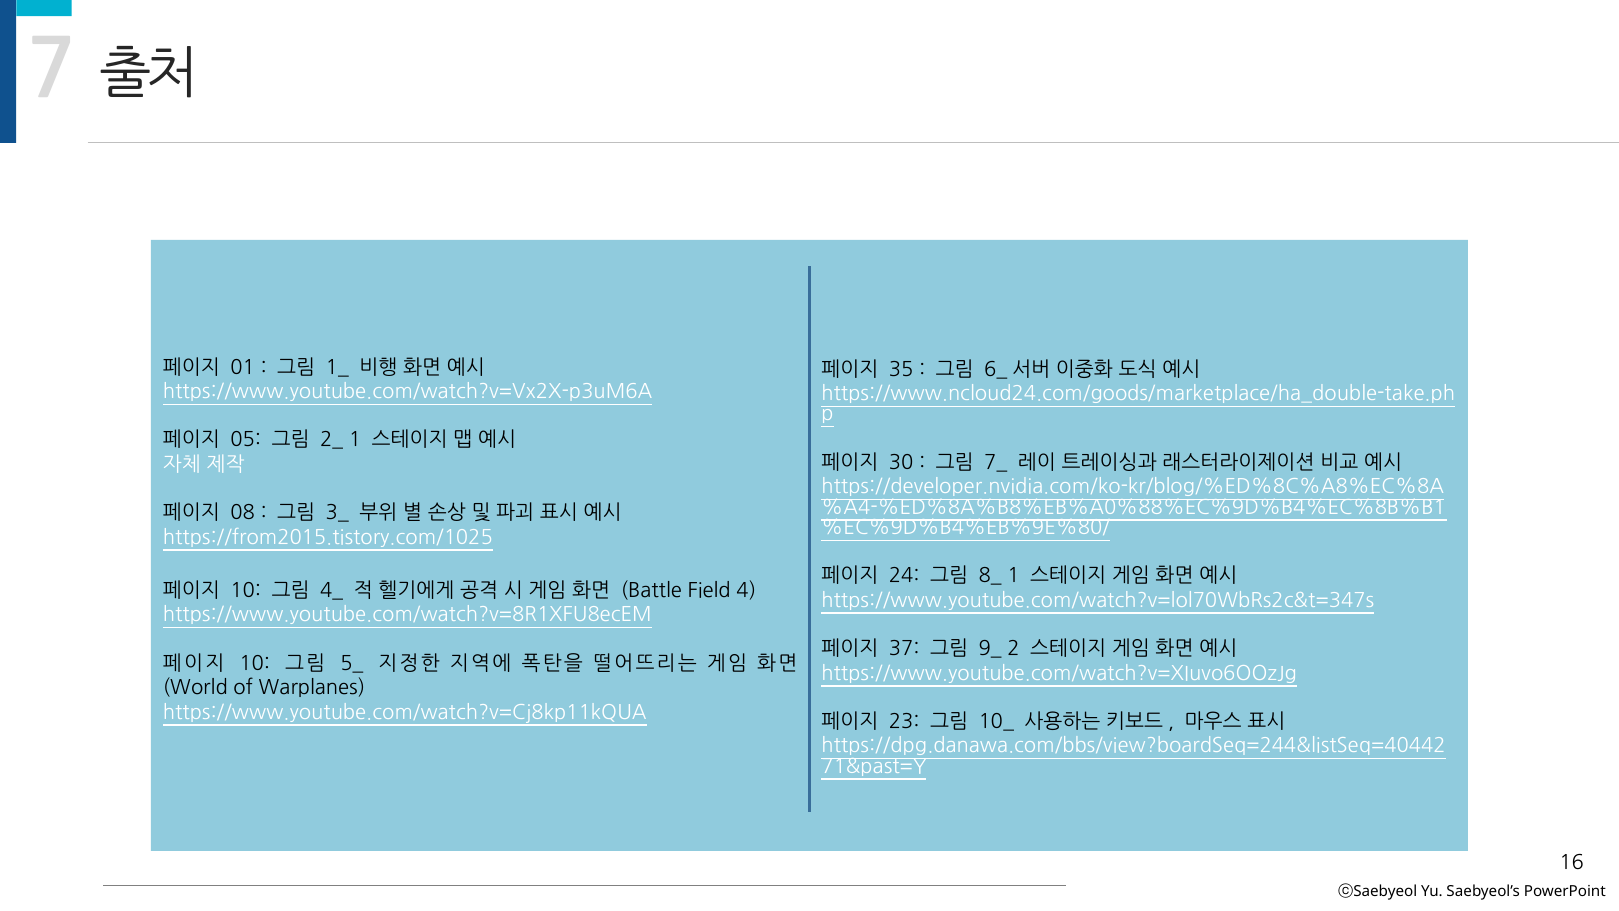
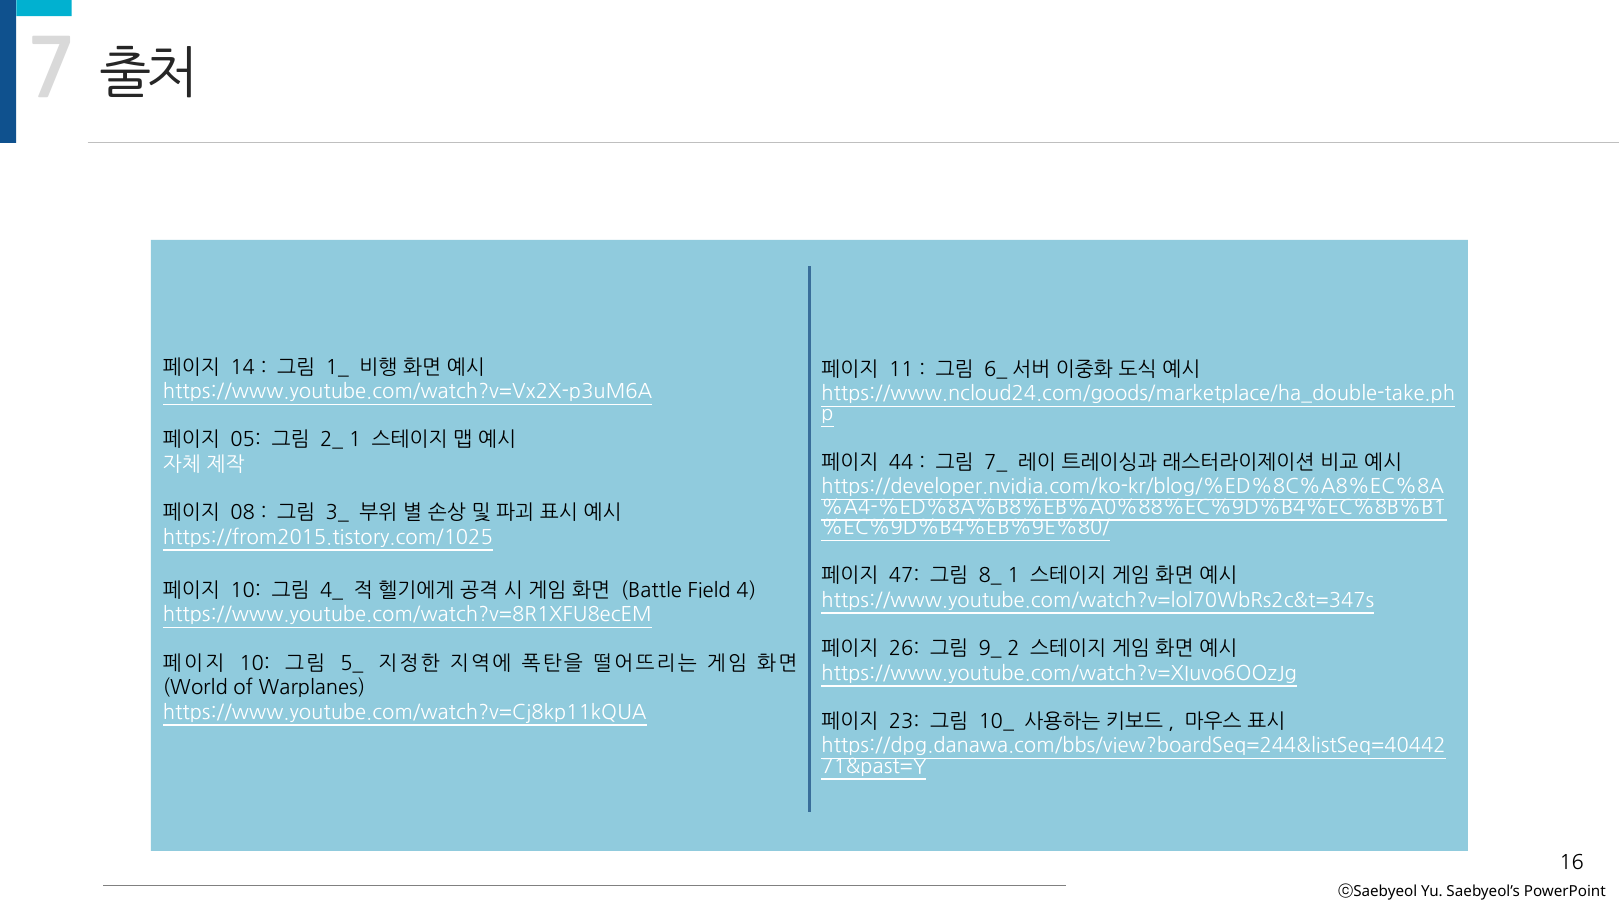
01: 01 -> 14 (243, 367)
35: 35 -> 11 (901, 370)
30: 30 -> 44 (901, 463)
24: 24 -> 47 (904, 576)
37: 37 -> 26 (904, 649)
